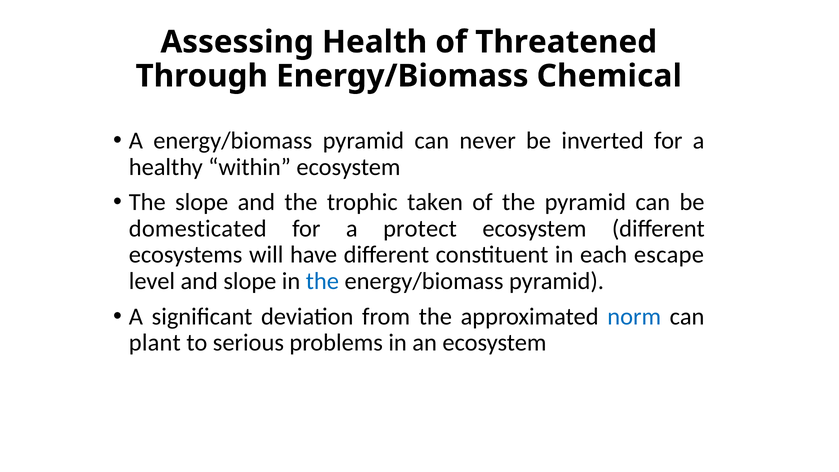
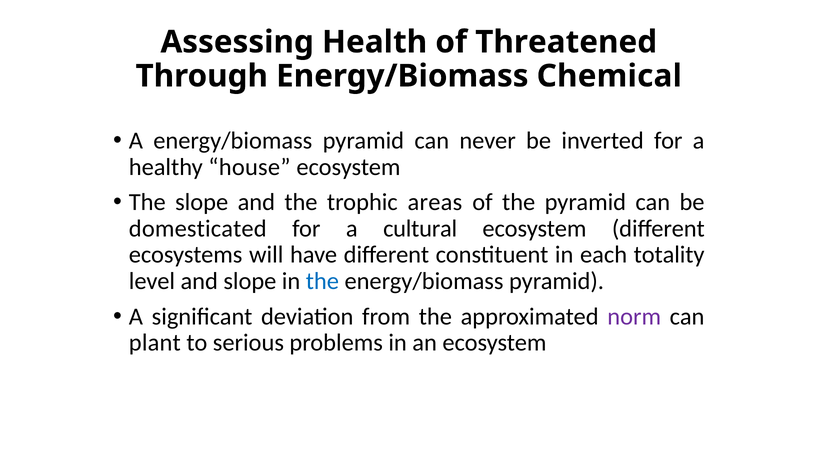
within: within -> house (249, 167)
taken: taken -> areas (435, 202)
protect: protect -> cultural (420, 228)
escape: escape -> totality (669, 255)
norm colour: blue -> purple (634, 316)
